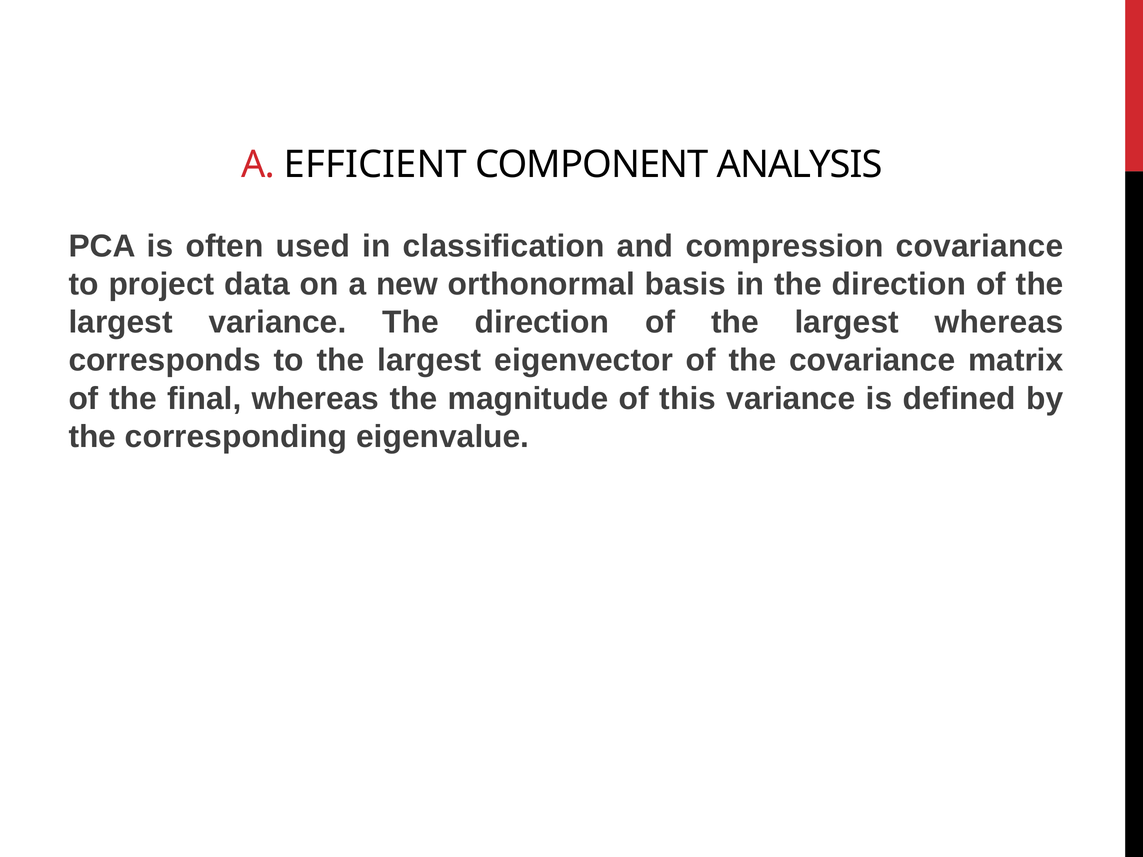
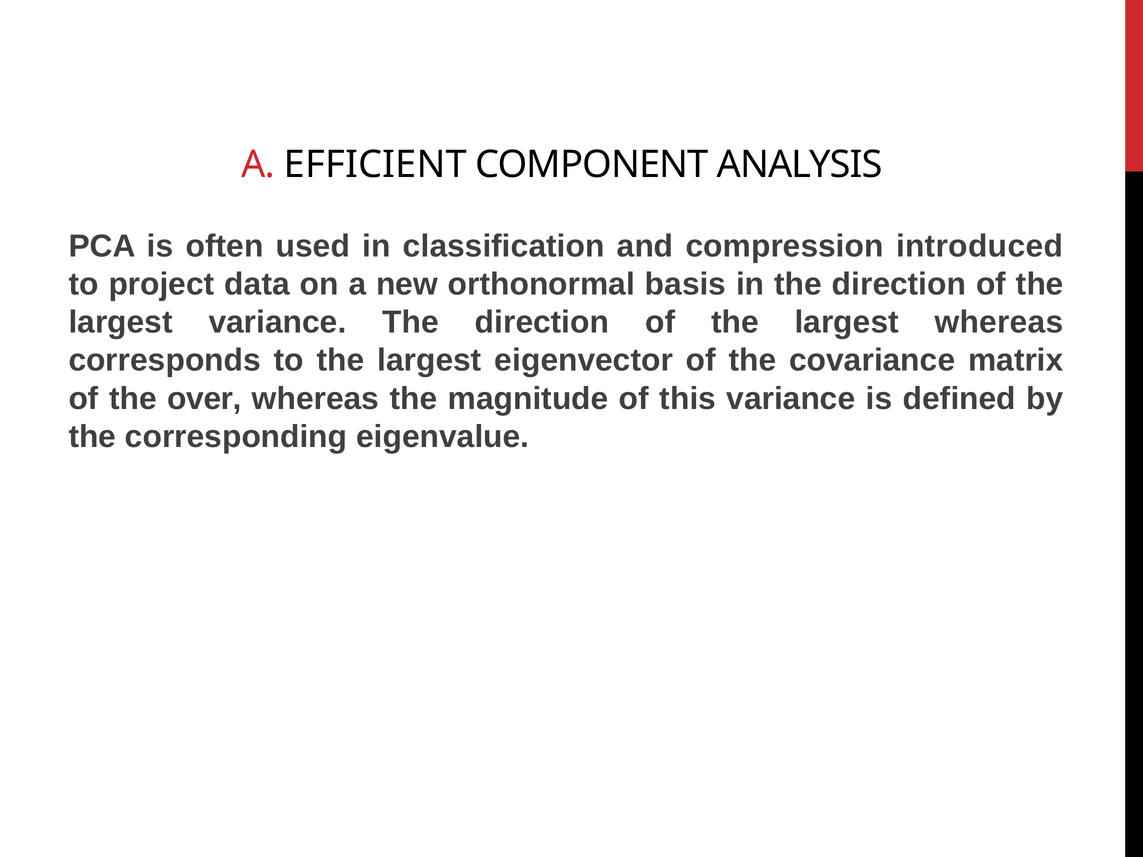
compression covariance: covariance -> introduced (980, 246)
final: final -> over (204, 399)
